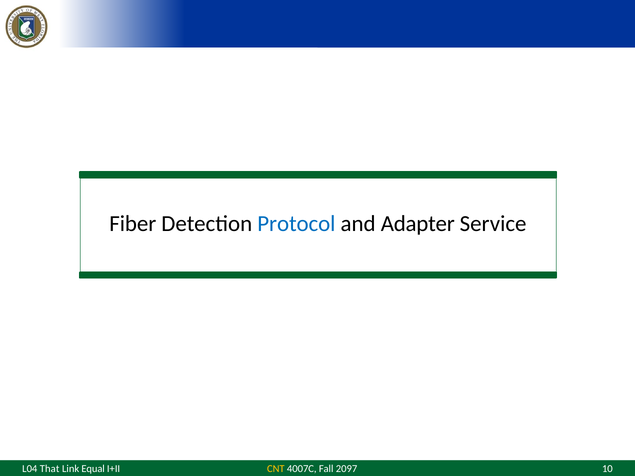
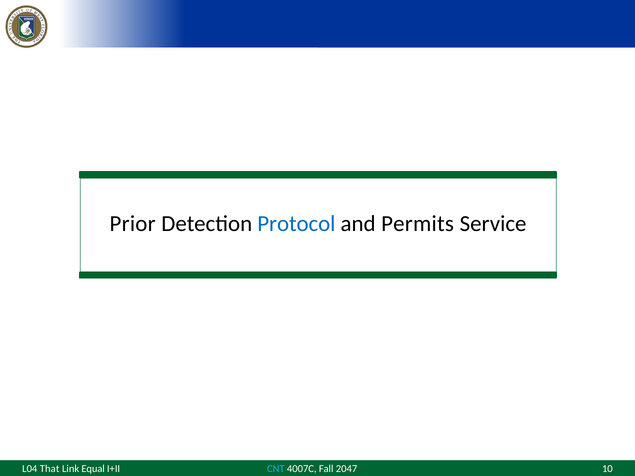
Fiber: Fiber -> Prior (133, 224)
Adapter: Adapter -> Permits (418, 224)
CNT colour: yellow -> light blue (276, 469)
2097: 2097 -> 2047 (347, 469)
